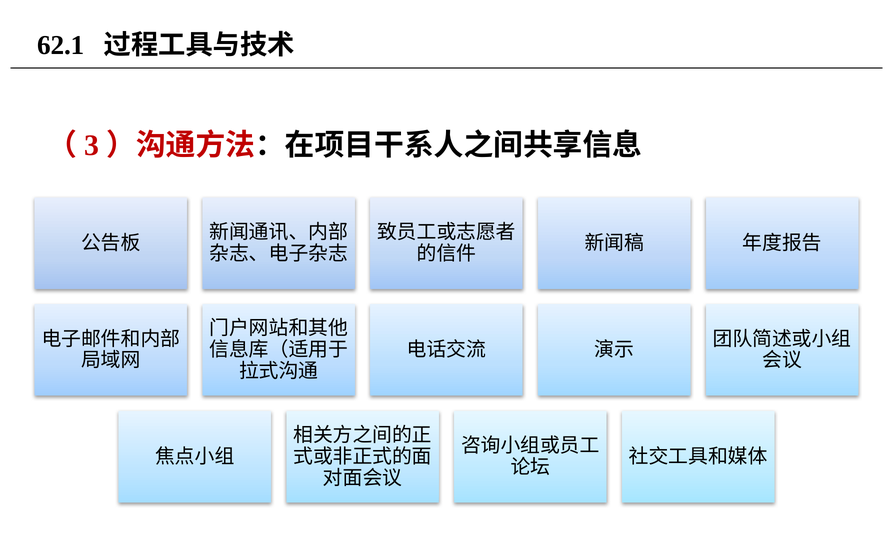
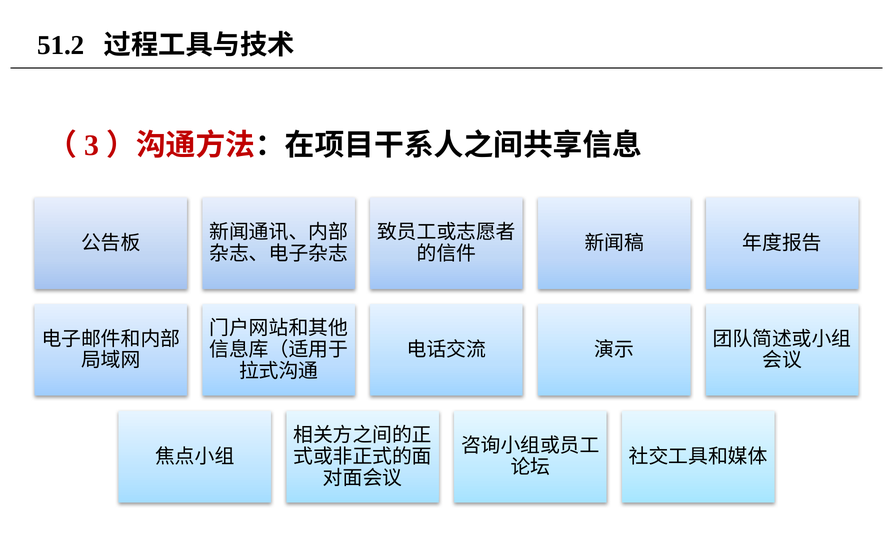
62.1: 62.1 -> 51.2 (61, 45)
